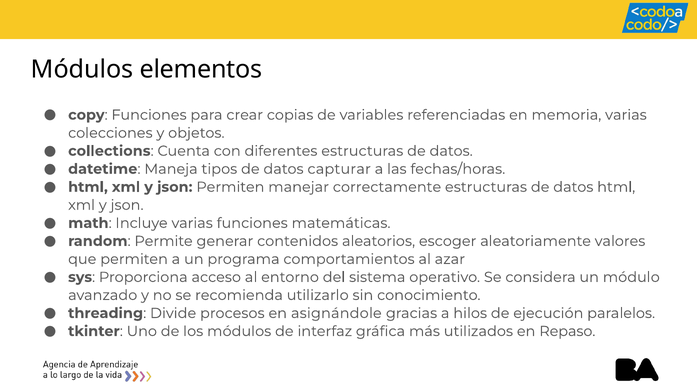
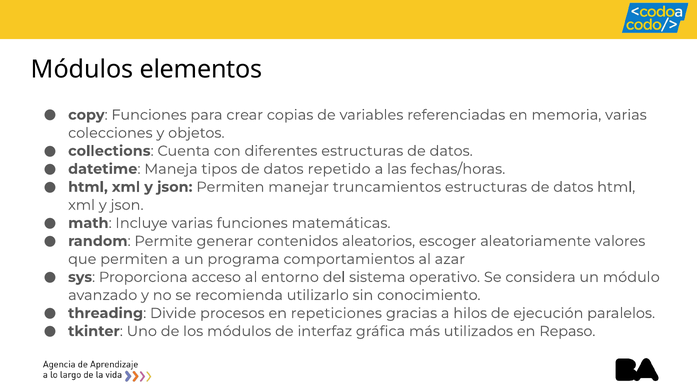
capturar: capturar -> repetido (339, 169)
correctamente: correctamente -> truncamientos (387, 187)
asignándole: asignándole -> repeticiones (336, 313)
